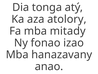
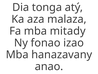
atolory: atolory -> malaza (67, 19)
